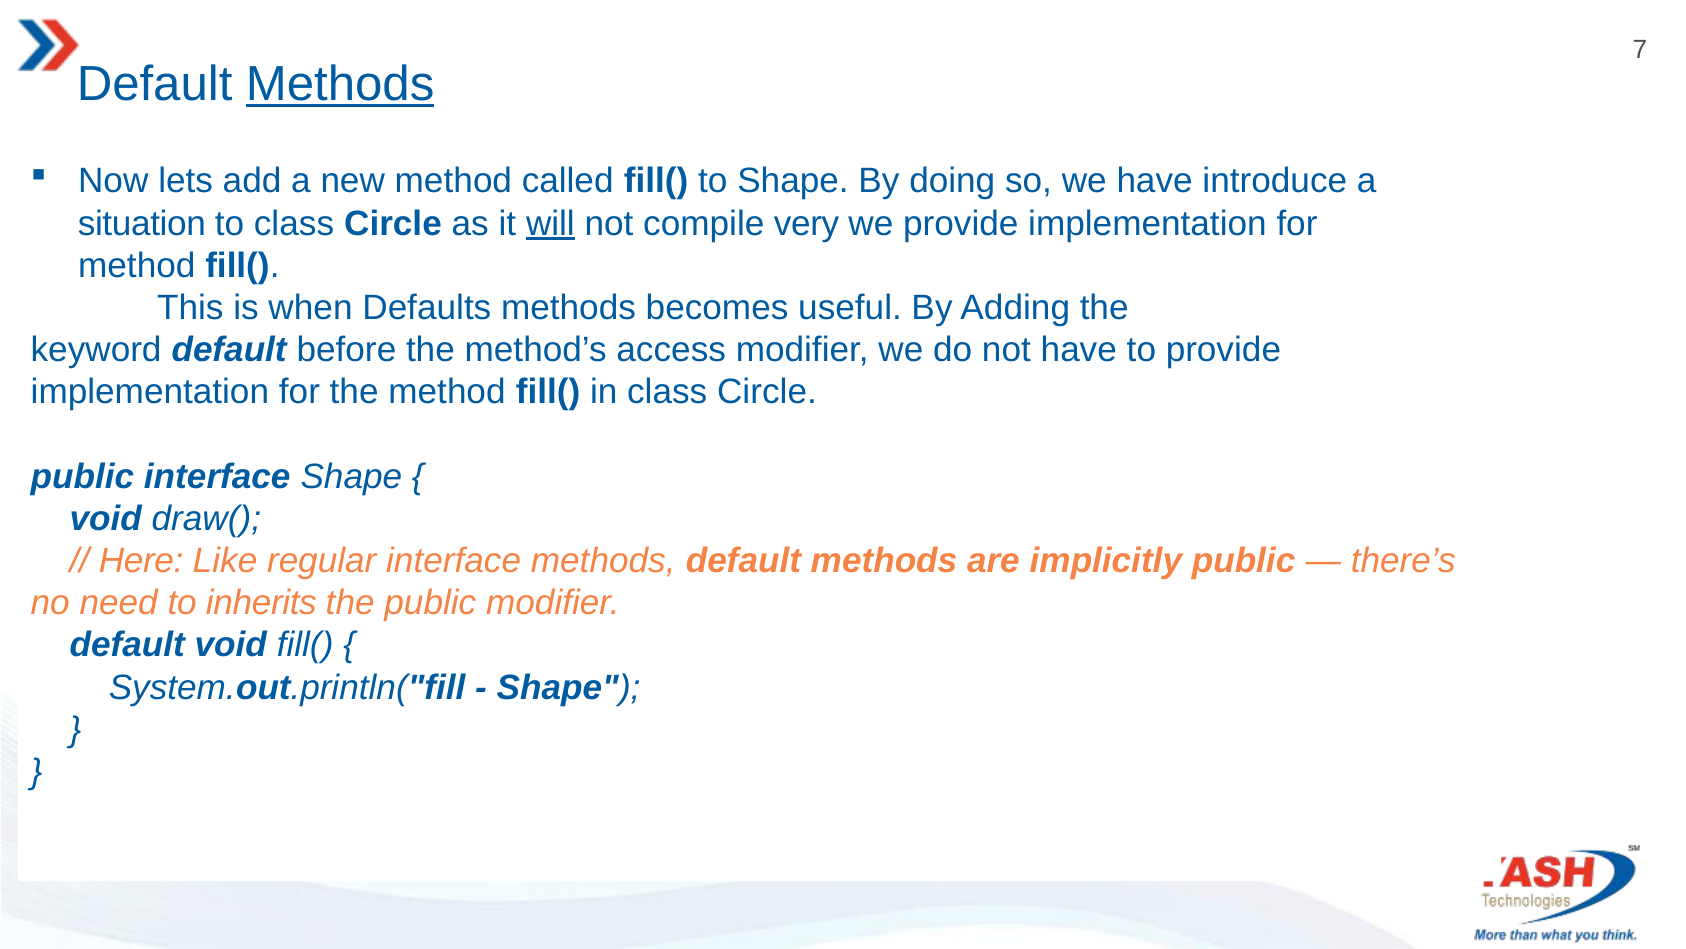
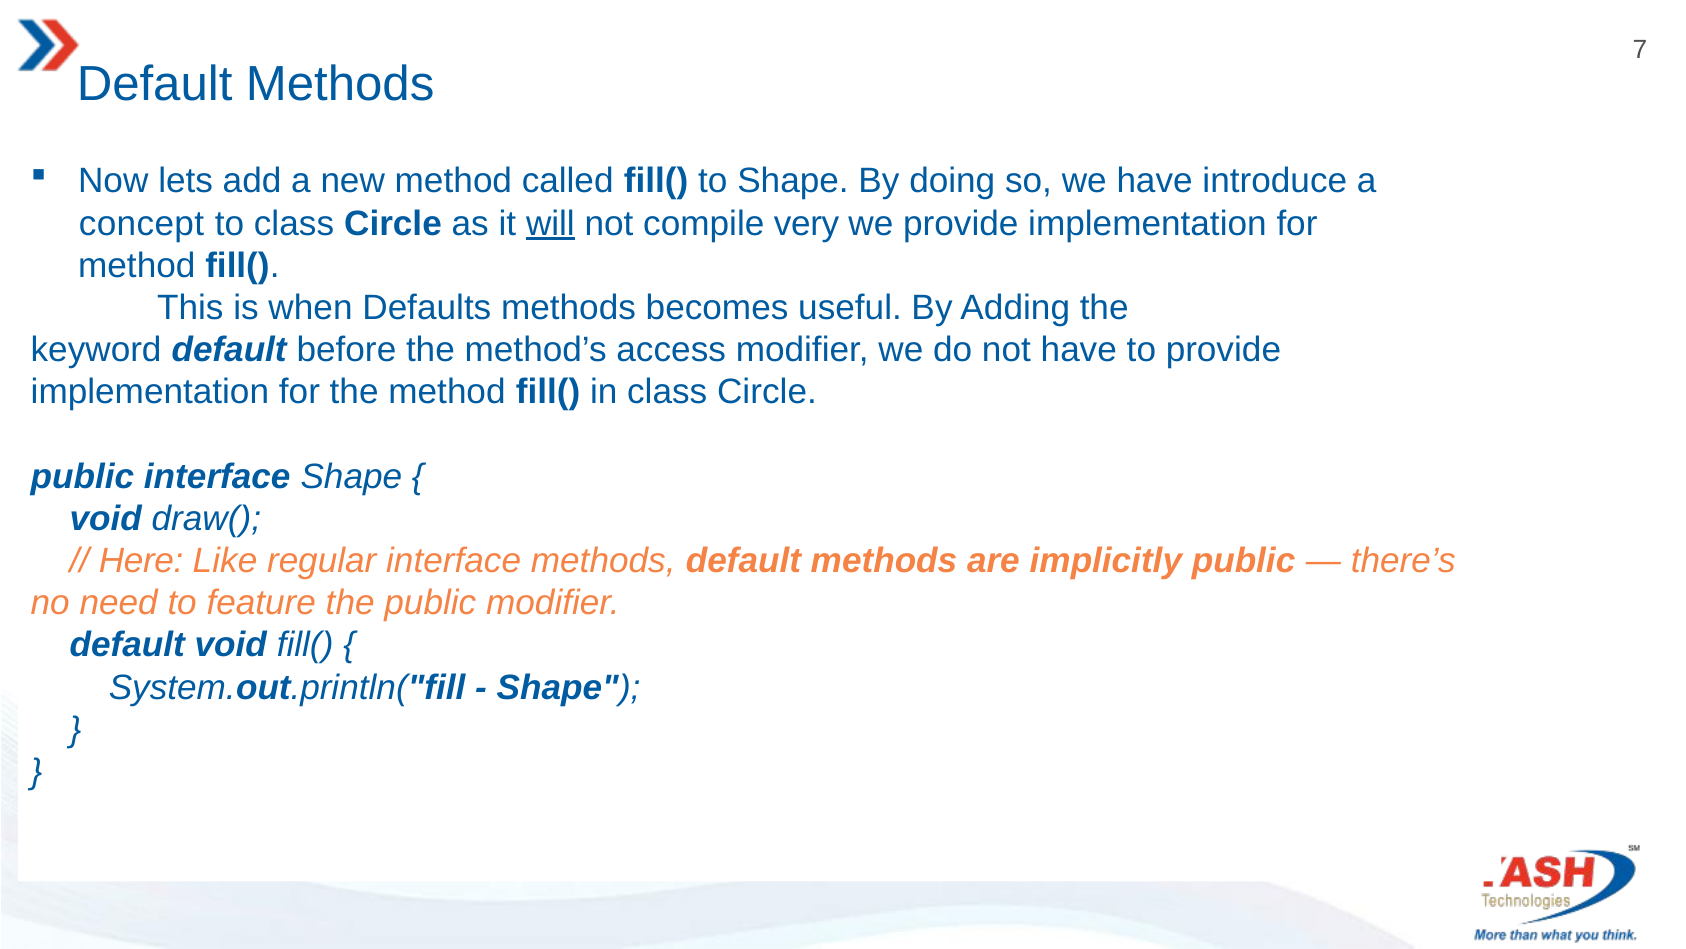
Methods underline: present -> none (340, 84)
situation: situation -> concept (141, 223)
inherits: inherits -> feature (261, 603)
